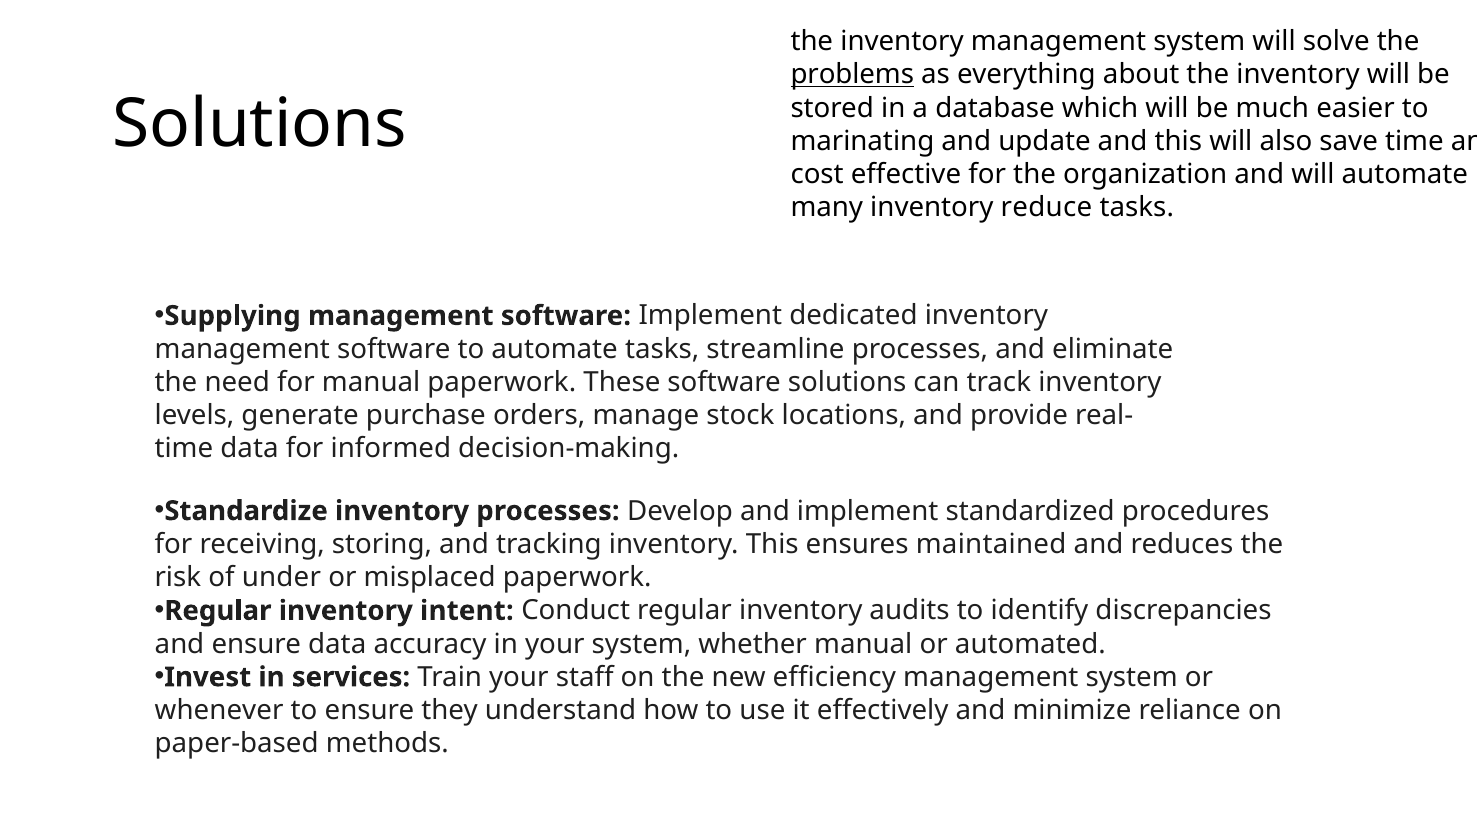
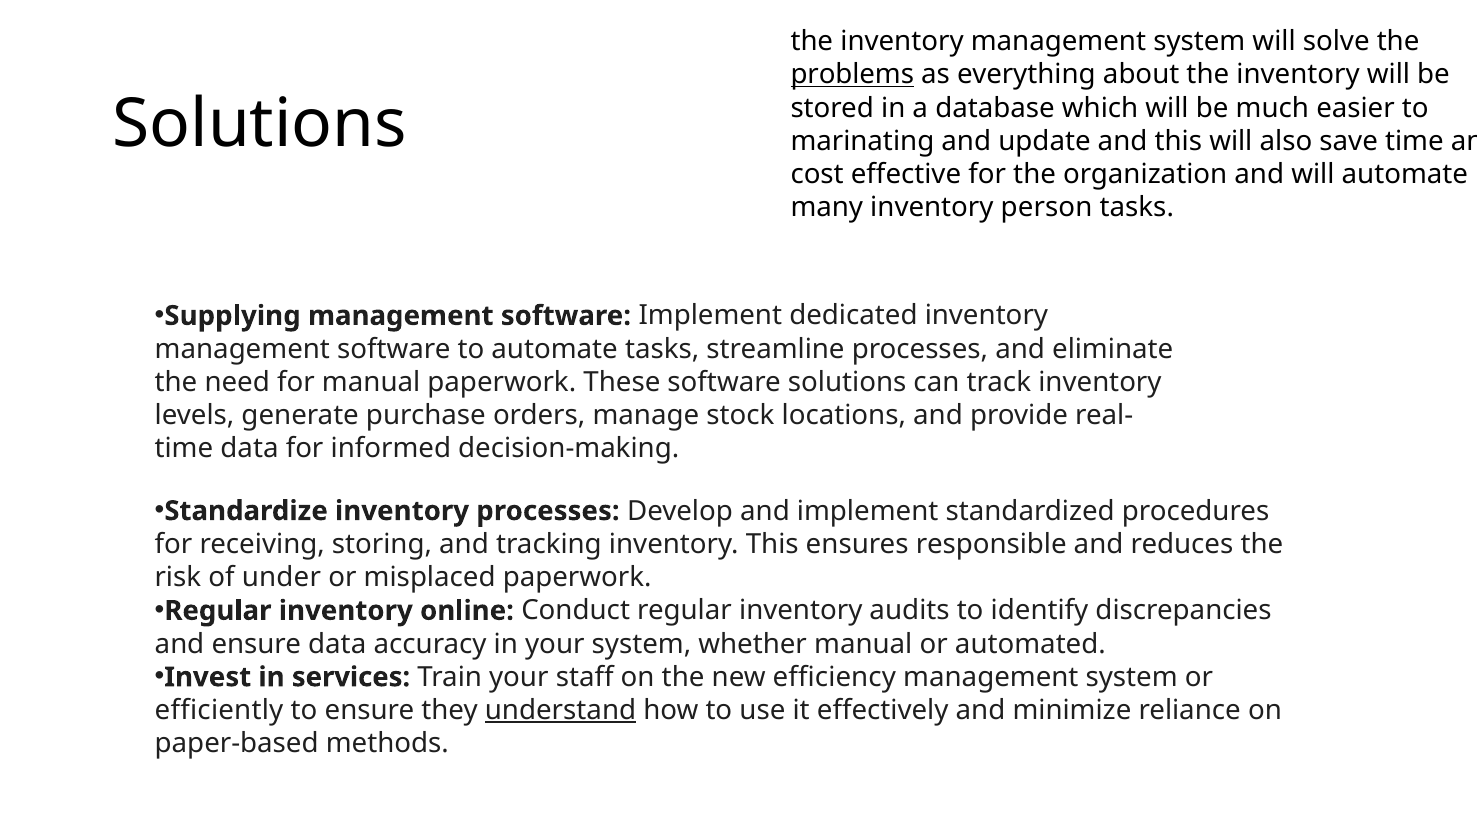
reduce: reduce -> person (1047, 208)
maintained: maintained -> responsible (991, 544)
intent: intent -> online (467, 611)
whenever: whenever -> efficiently (219, 710)
understand underline: none -> present (560, 710)
